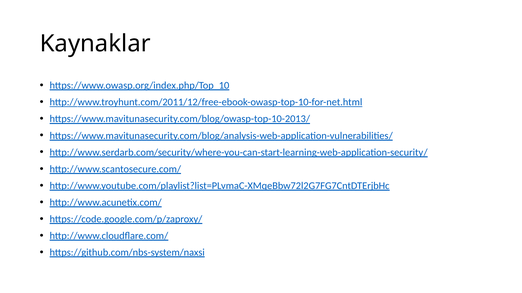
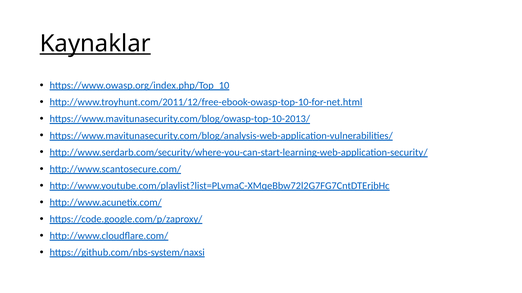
Kaynaklar underline: none -> present (95, 44)
